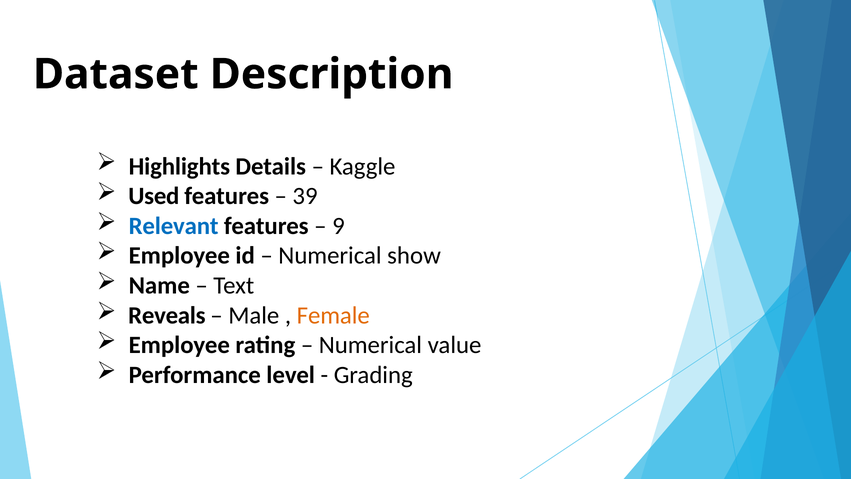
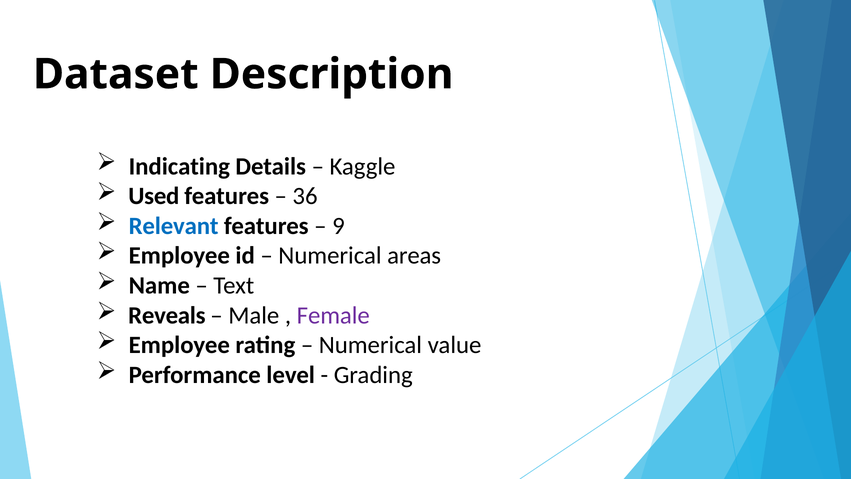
Highlights: Highlights -> Indicating (179, 166)
39: 39 -> 36 (305, 196)
show: show -> areas (414, 256)
Female colour: orange -> purple (333, 315)
